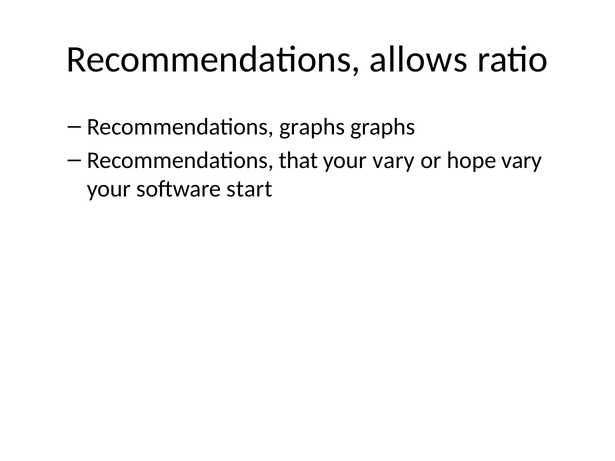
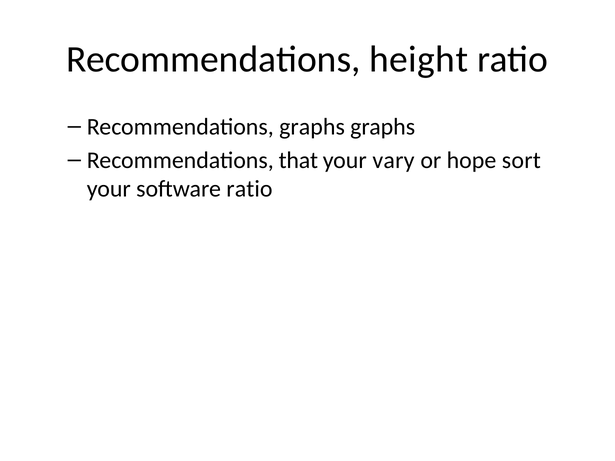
allows: allows -> height (419, 60)
hope vary: vary -> sort (521, 160)
software start: start -> ratio (249, 189)
